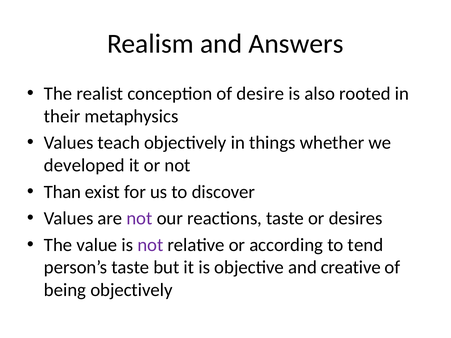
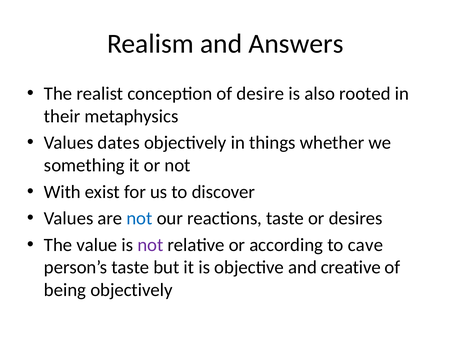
teach: teach -> dates (119, 143)
developed: developed -> something (84, 165)
Than: Than -> With (62, 192)
not colour: purple -> blue (139, 219)
tend: tend -> cave (366, 245)
